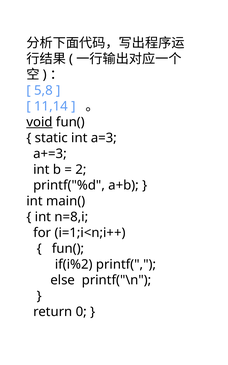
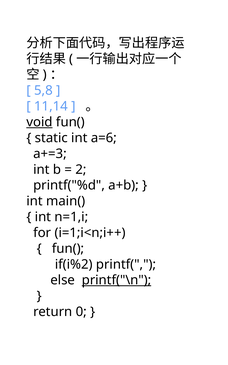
a=3: a=3 -> a=6 (104, 138)
n=8,i: n=8,i -> n=1,i (71, 217)
printf("\n underline: none -> present (116, 280)
